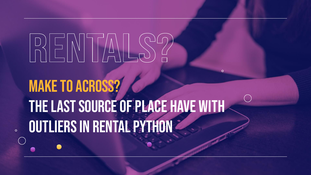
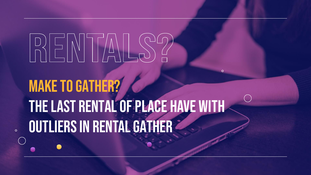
TO ACROSS: ACROSS -> GATHER (98, 86)
last source: source -> rental (98, 107)
rental python: python -> gather (153, 127)
